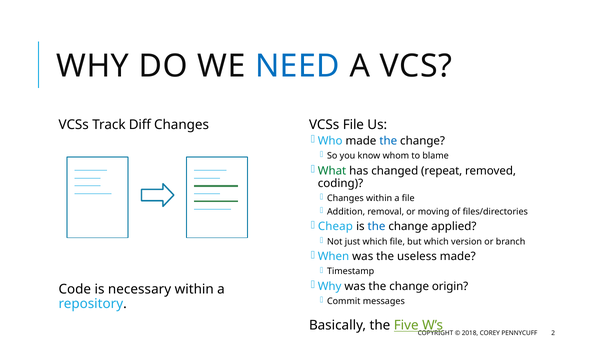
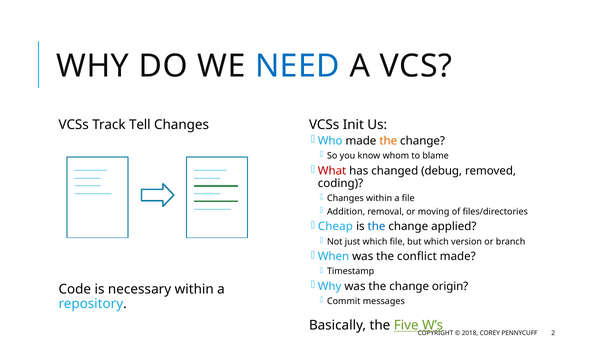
Diff: Diff -> Tell (140, 125)
VCSs File: File -> Init (353, 125)
the colour: blue -> orange (388, 141)
What colour: green -> red (332, 171)
repeat: repeat -> debug (442, 171)
useless: useless -> conflict (417, 256)
